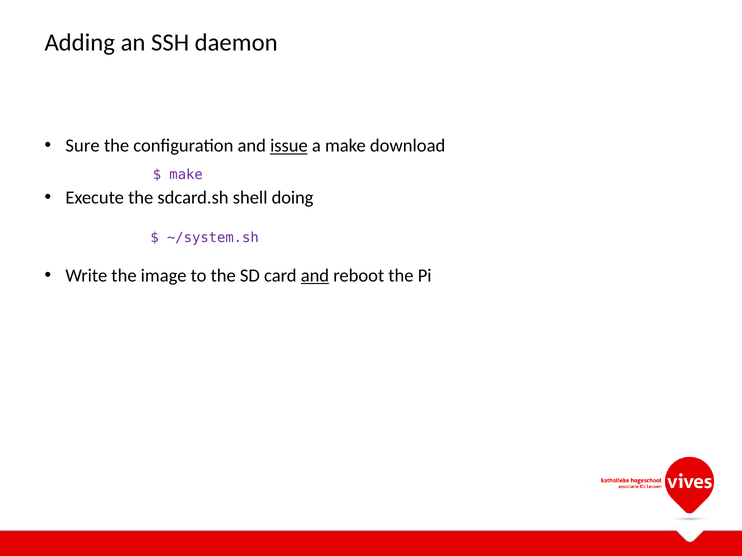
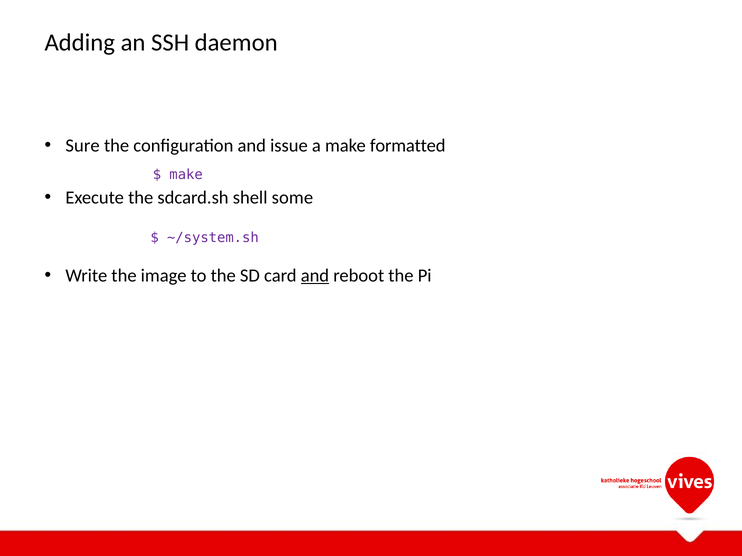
issue underline: present -> none (289, 146)
download: download -> formatted (408, 146)
doing: doing -> some (292, 198)
